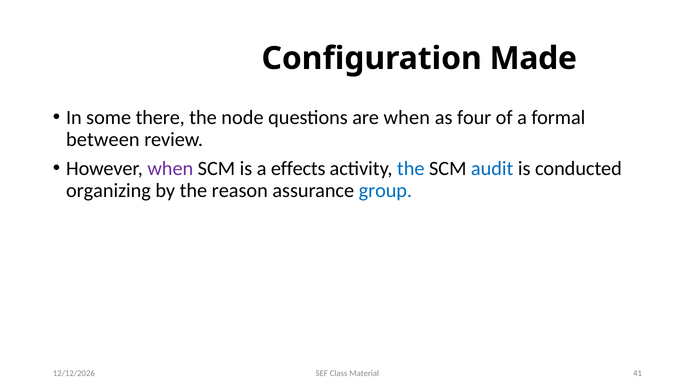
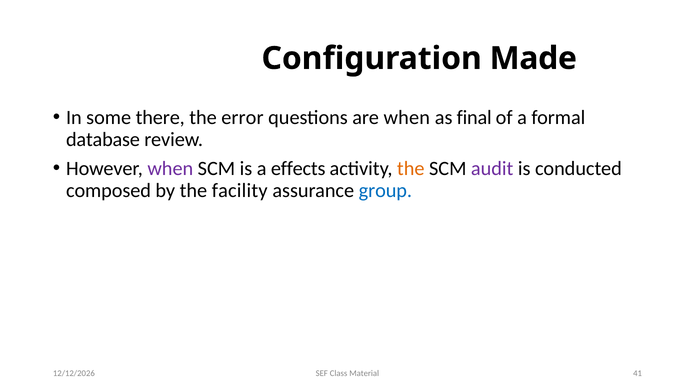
node: node -> error (242, 118)
four: four -> final (474, 118)
between: between -> database (103, 139)
the colour: blue -> orange (411, 169)
audit colour: blue -> purple (492, 169)
organizing: organizing -> composed (108, 190)
reason: reason -> facility (240, 190)
